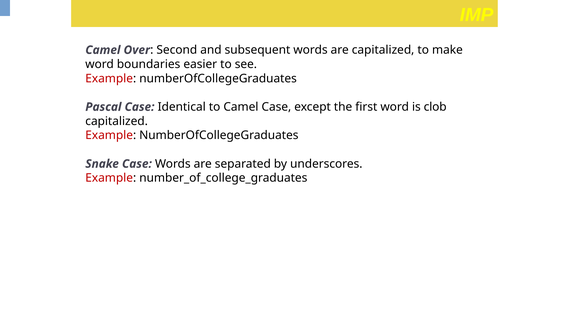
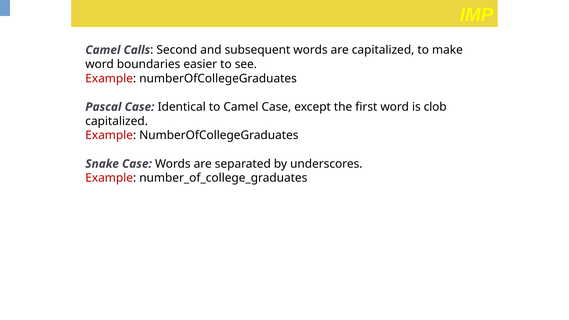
Over: Over -> Calls (137, 50)
